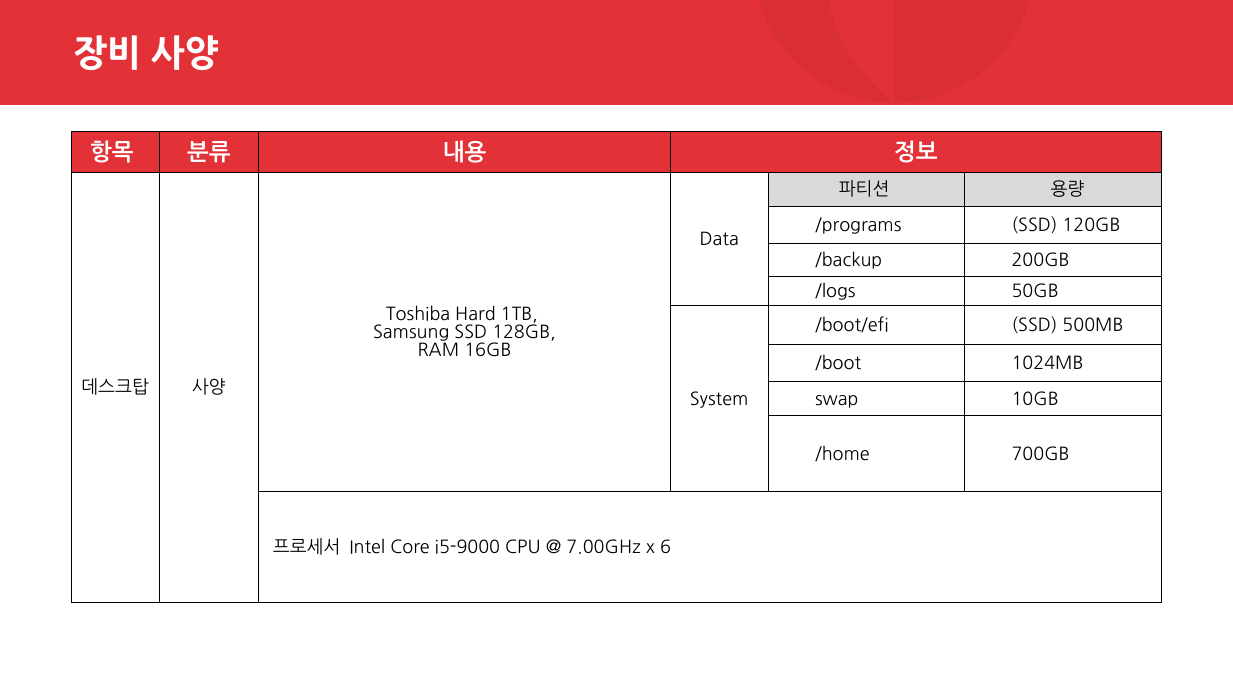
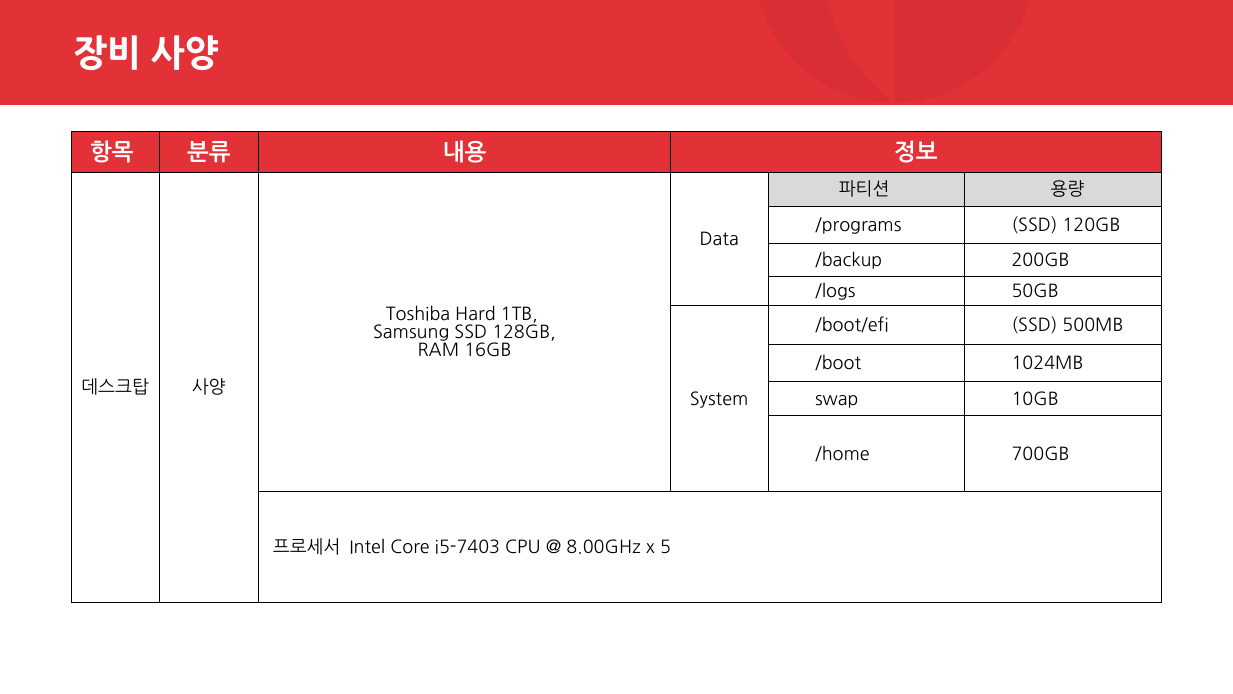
i5-9000: i5-9000 -> i5-7403 (467, 547)
7.00GHz: 7.00GHz -> 8.00GHz (604, 547)
6: 6 -> 5 (666, 547)
